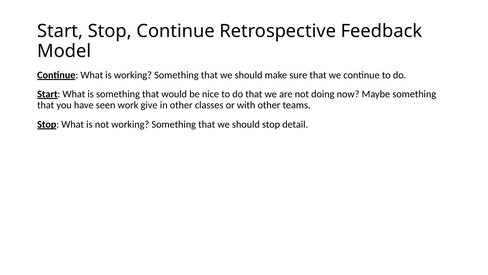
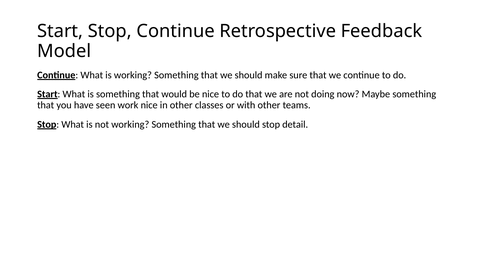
work give: give -> nice (149, 105)
